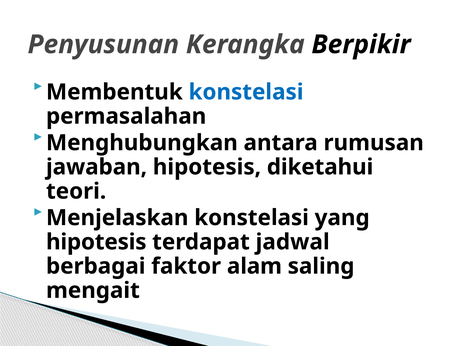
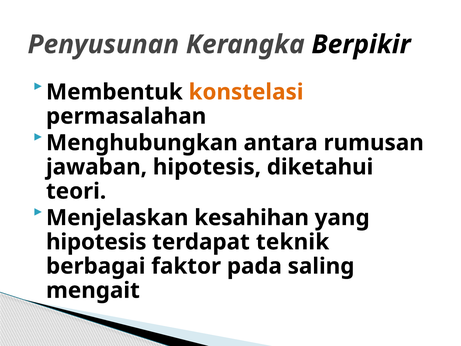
konstelasi colour: blue -> orange (246, 92)
Menjelaskan konstelasi: konstelasi -> kesahihan (252, 218)
jadwal: jadwal -> teknik (293, 242)
alam: alam -> pada (254, 266)
